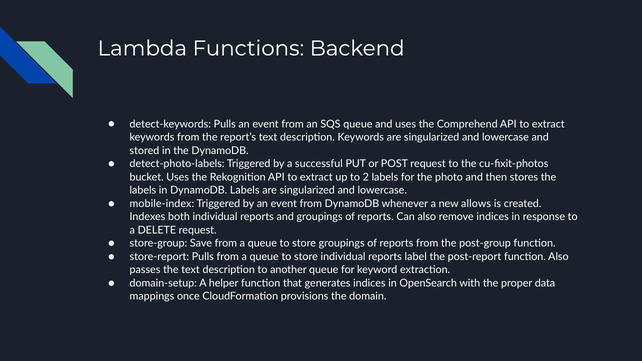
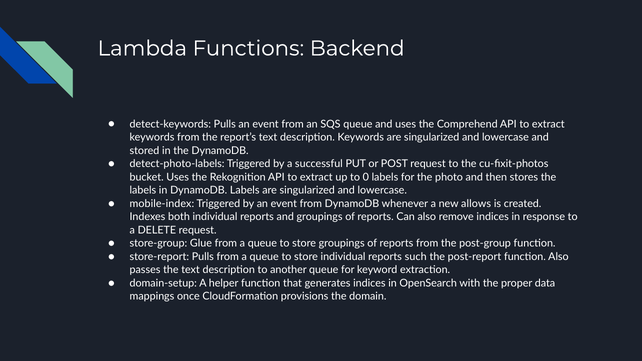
2: 2 -> 0 (366, 177)
Save: Save -> Glue (201, 243)
label: label -> such (416, 257)
